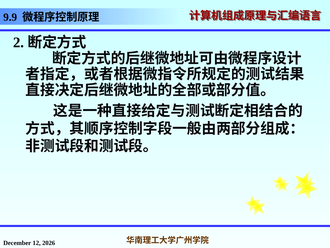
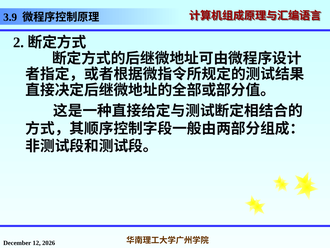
9.9: 9.9 -> 3.9 (10, 17)
